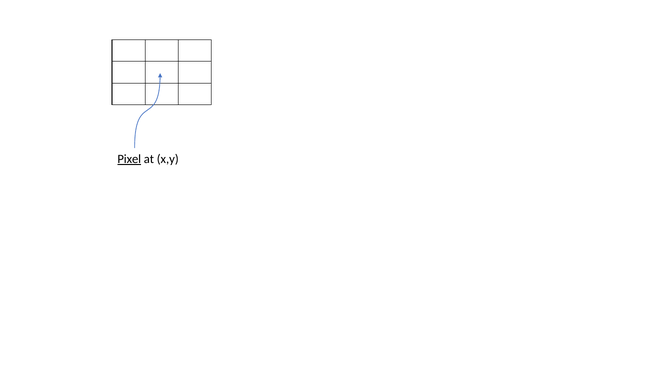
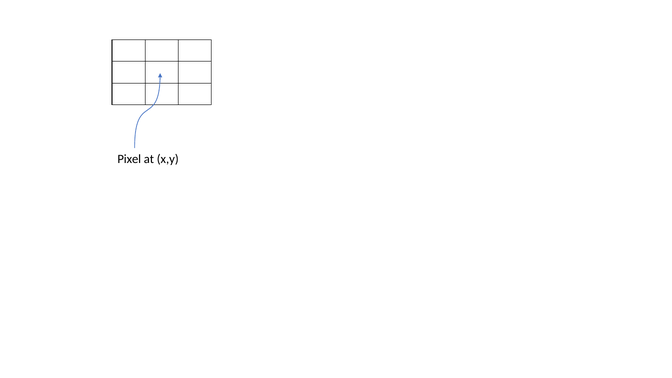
Pixel underline: present -> none (129, 159)
